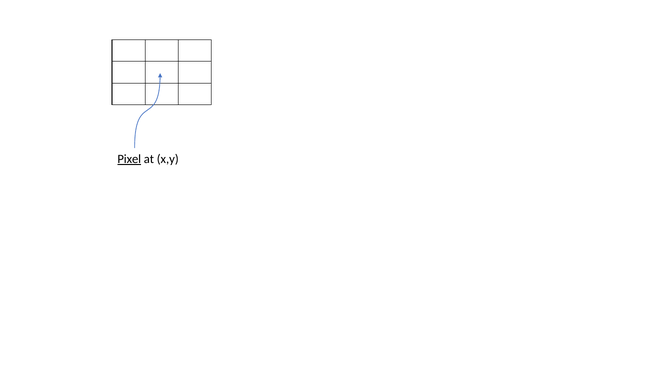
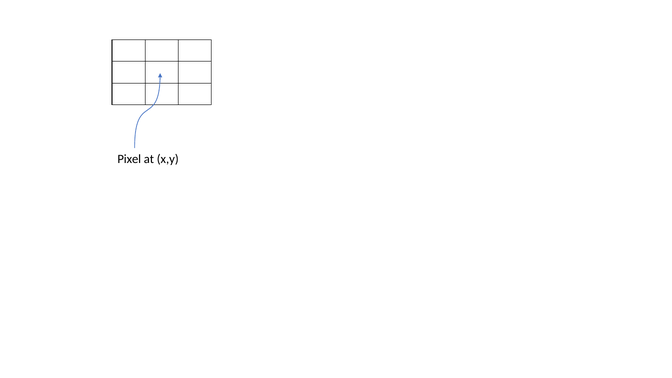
Pixel underline: present -> none (129, 159)
